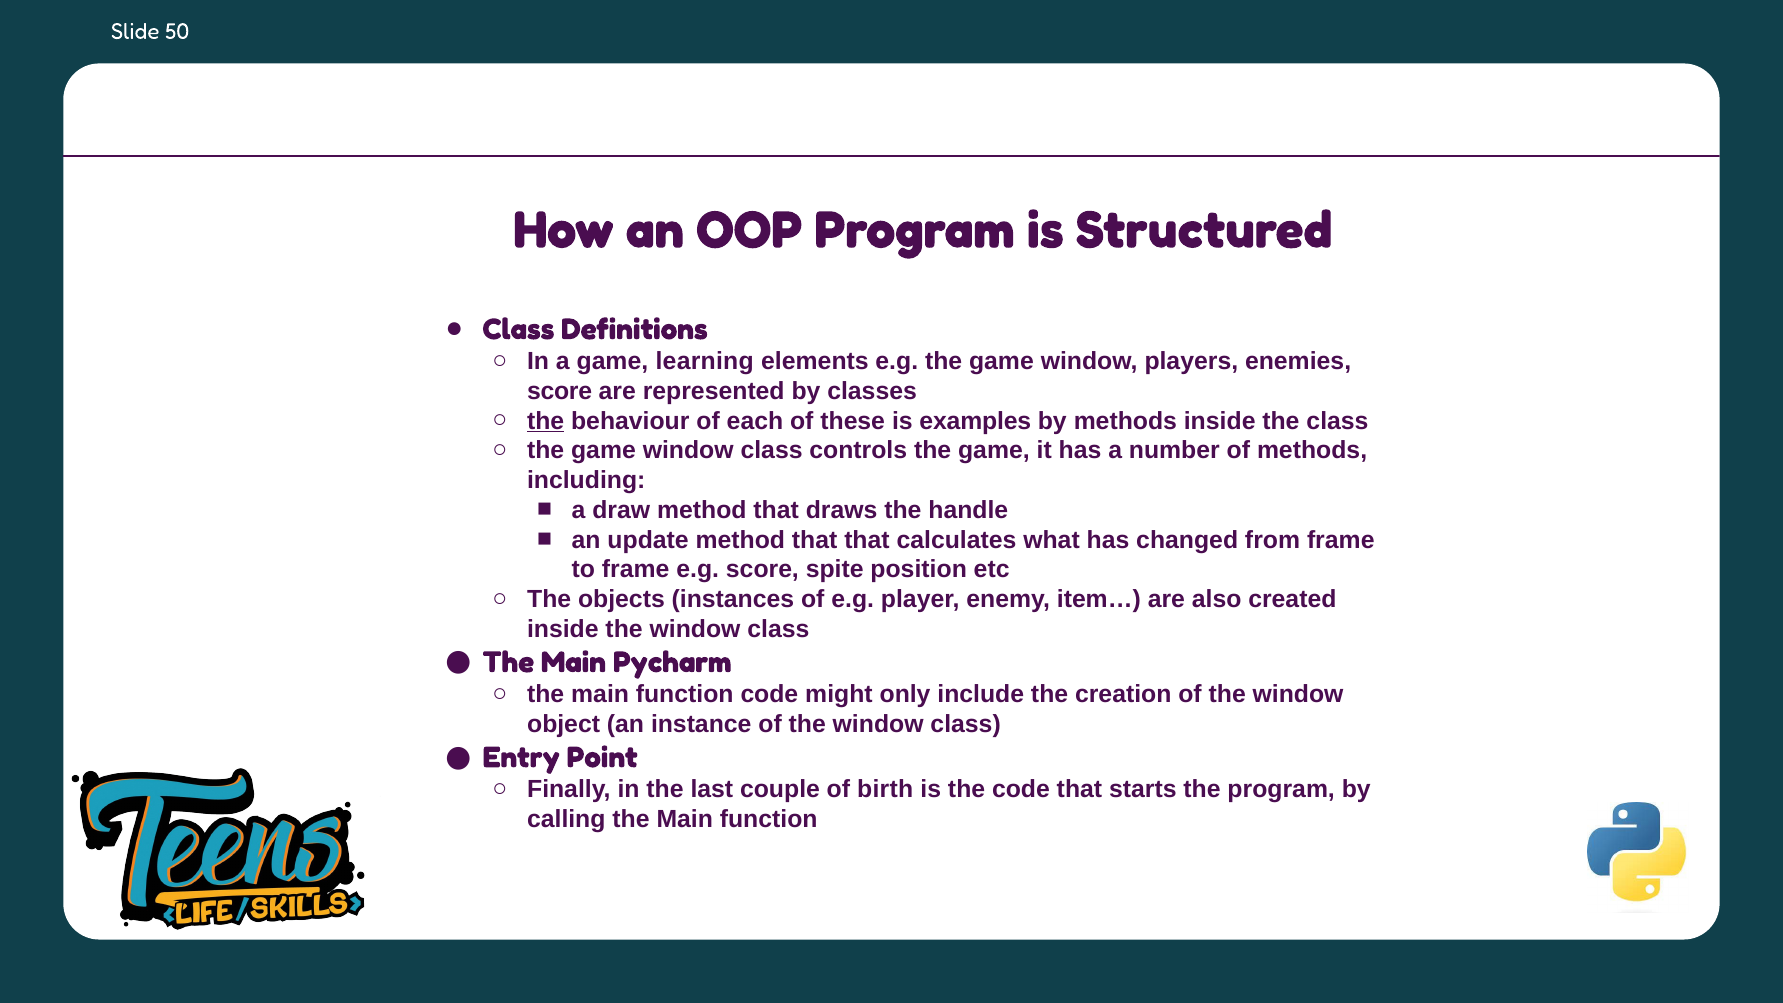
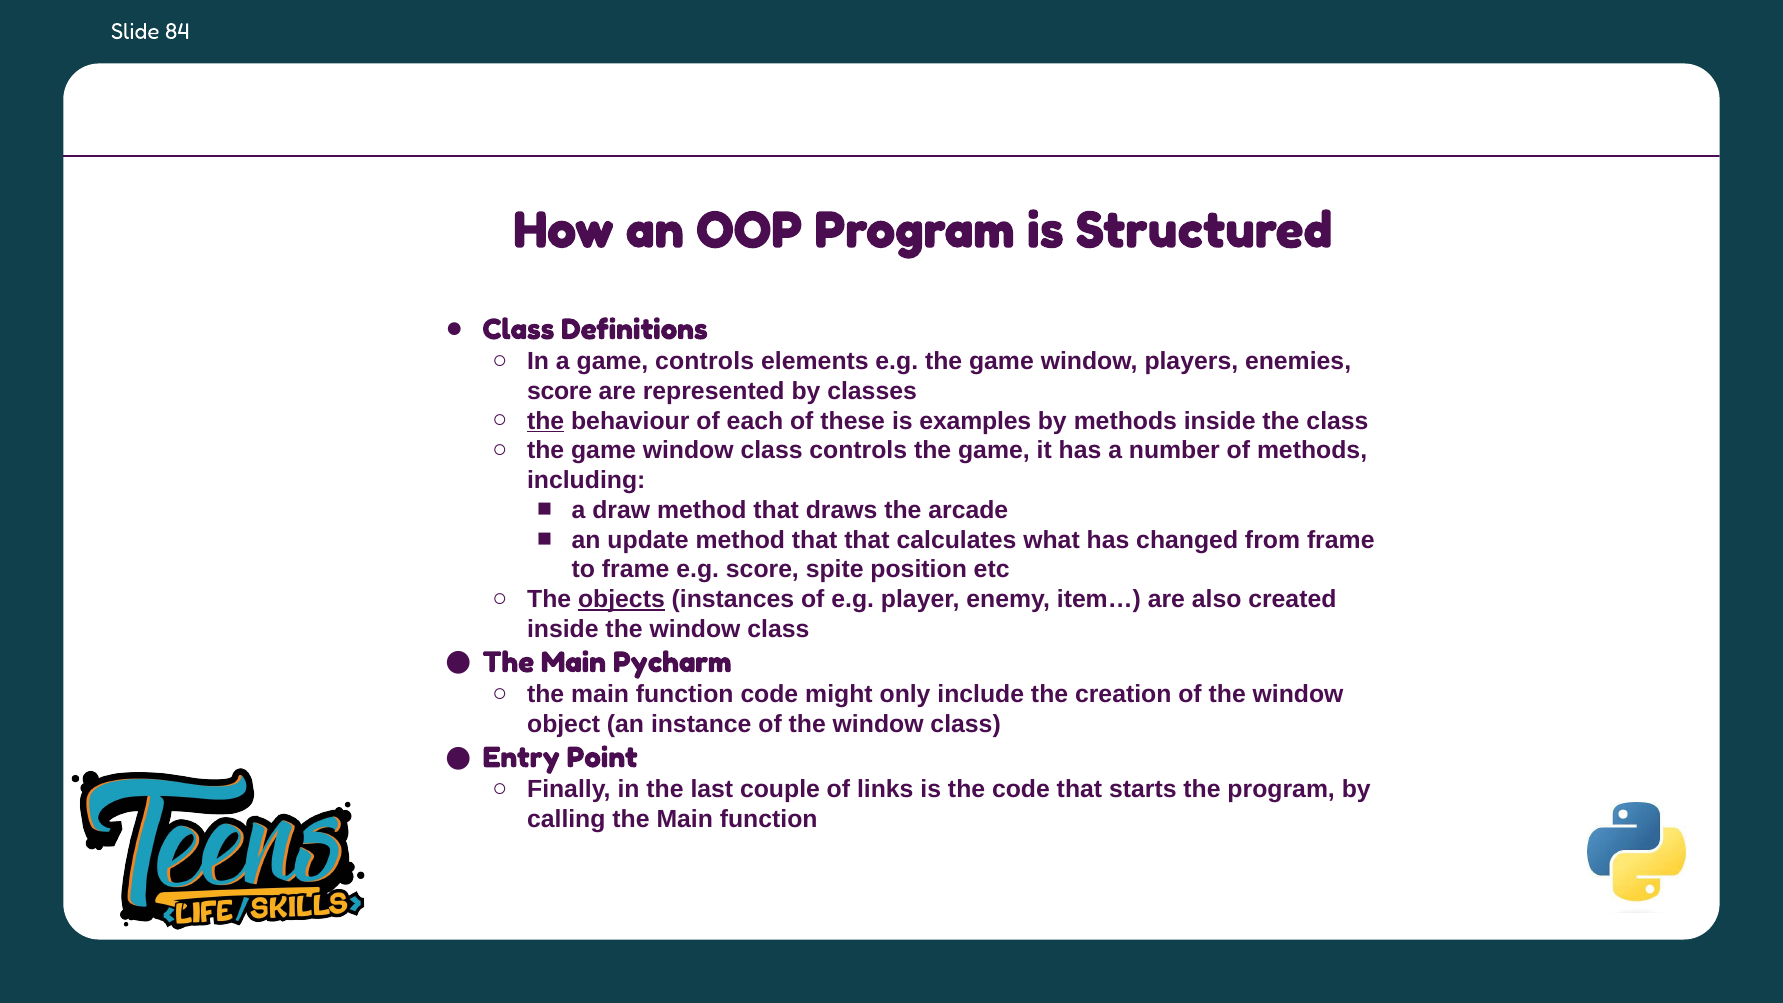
50: 50 -> 84 (177, 31)
game learning: learning -> controls (705, 362)
handle: handle -> arcade (968, 510)
objects underline: none -> present (621, 599)
birth: birth -> links (885, 790)
